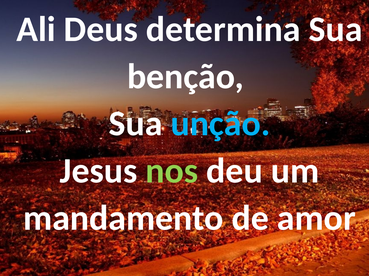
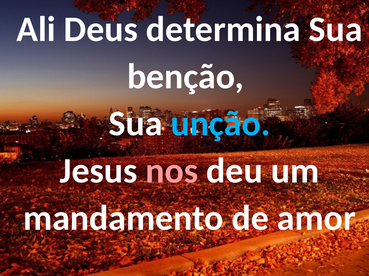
nos colour: light green -> pink (172, 171)
